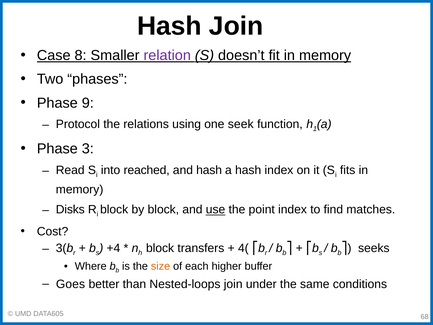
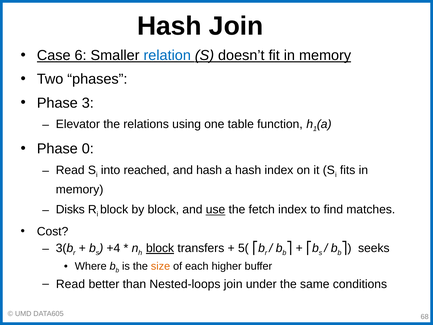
8: 8 -> 6 (81, 55)
relation colour: purple -> blue (167, 55)
9: 9 -> 3 (88, 103)
Protocol: Protocol -> Elevator (78, 124)
seek: seek -> table (241, 124)
3: 3 -> 0 (88, 149)
point: point -> fetch (262, 210)
block underline: none -> present (160, 248)
4(: 4( -> 5( (243, 248)
Goes: Goes -> Read (70, 284)
